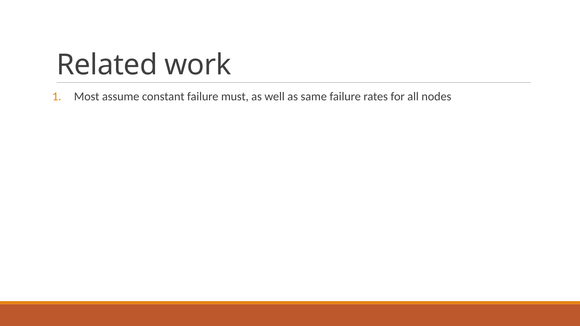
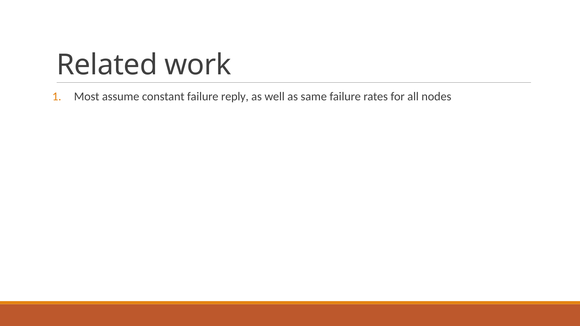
must: must -> reply (235, 96)
